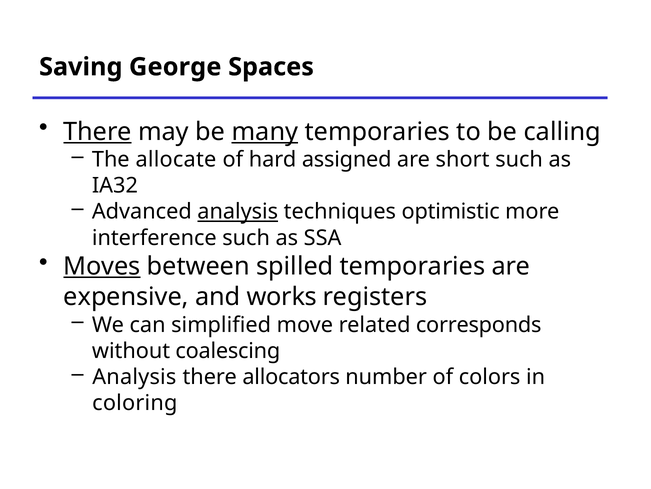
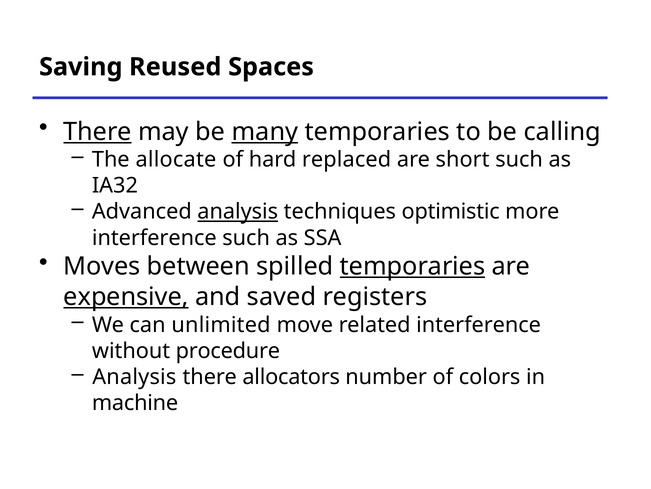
George: George -> Reused (175, 67)
assigned: assigned -> replaced (347, 159)
Moves underline: present -> none (102, 266)
temporaries underline: none -> present (413, 266)
expensive underline: none -> present (126, 296)
works: works -> saved (282, 296)
simplified: simplified -> unlimited (221, 324)
related corresponds: corresponds -> interference (479, 324)
coalescing: coalescing -> procedure (228, 350)
coloring: coloring -> machine (135, 402)
